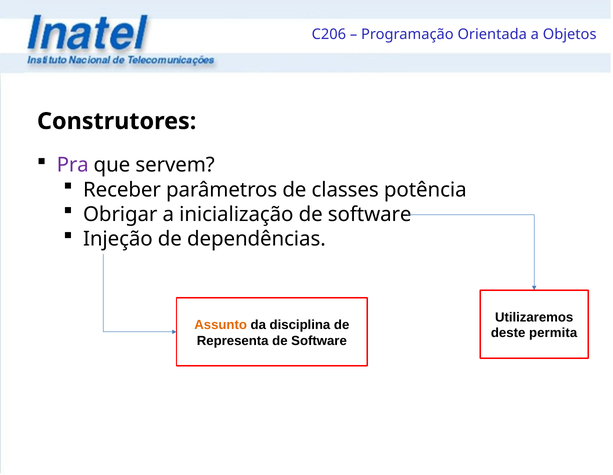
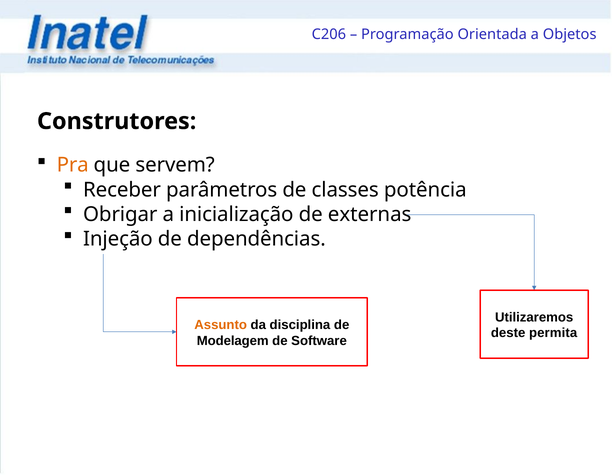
Pra colour: purple -> orange (73, 165)
inicialização de software: software -> externas (370, 214)
Representa: Representa -> Modelagem (233, 340)
